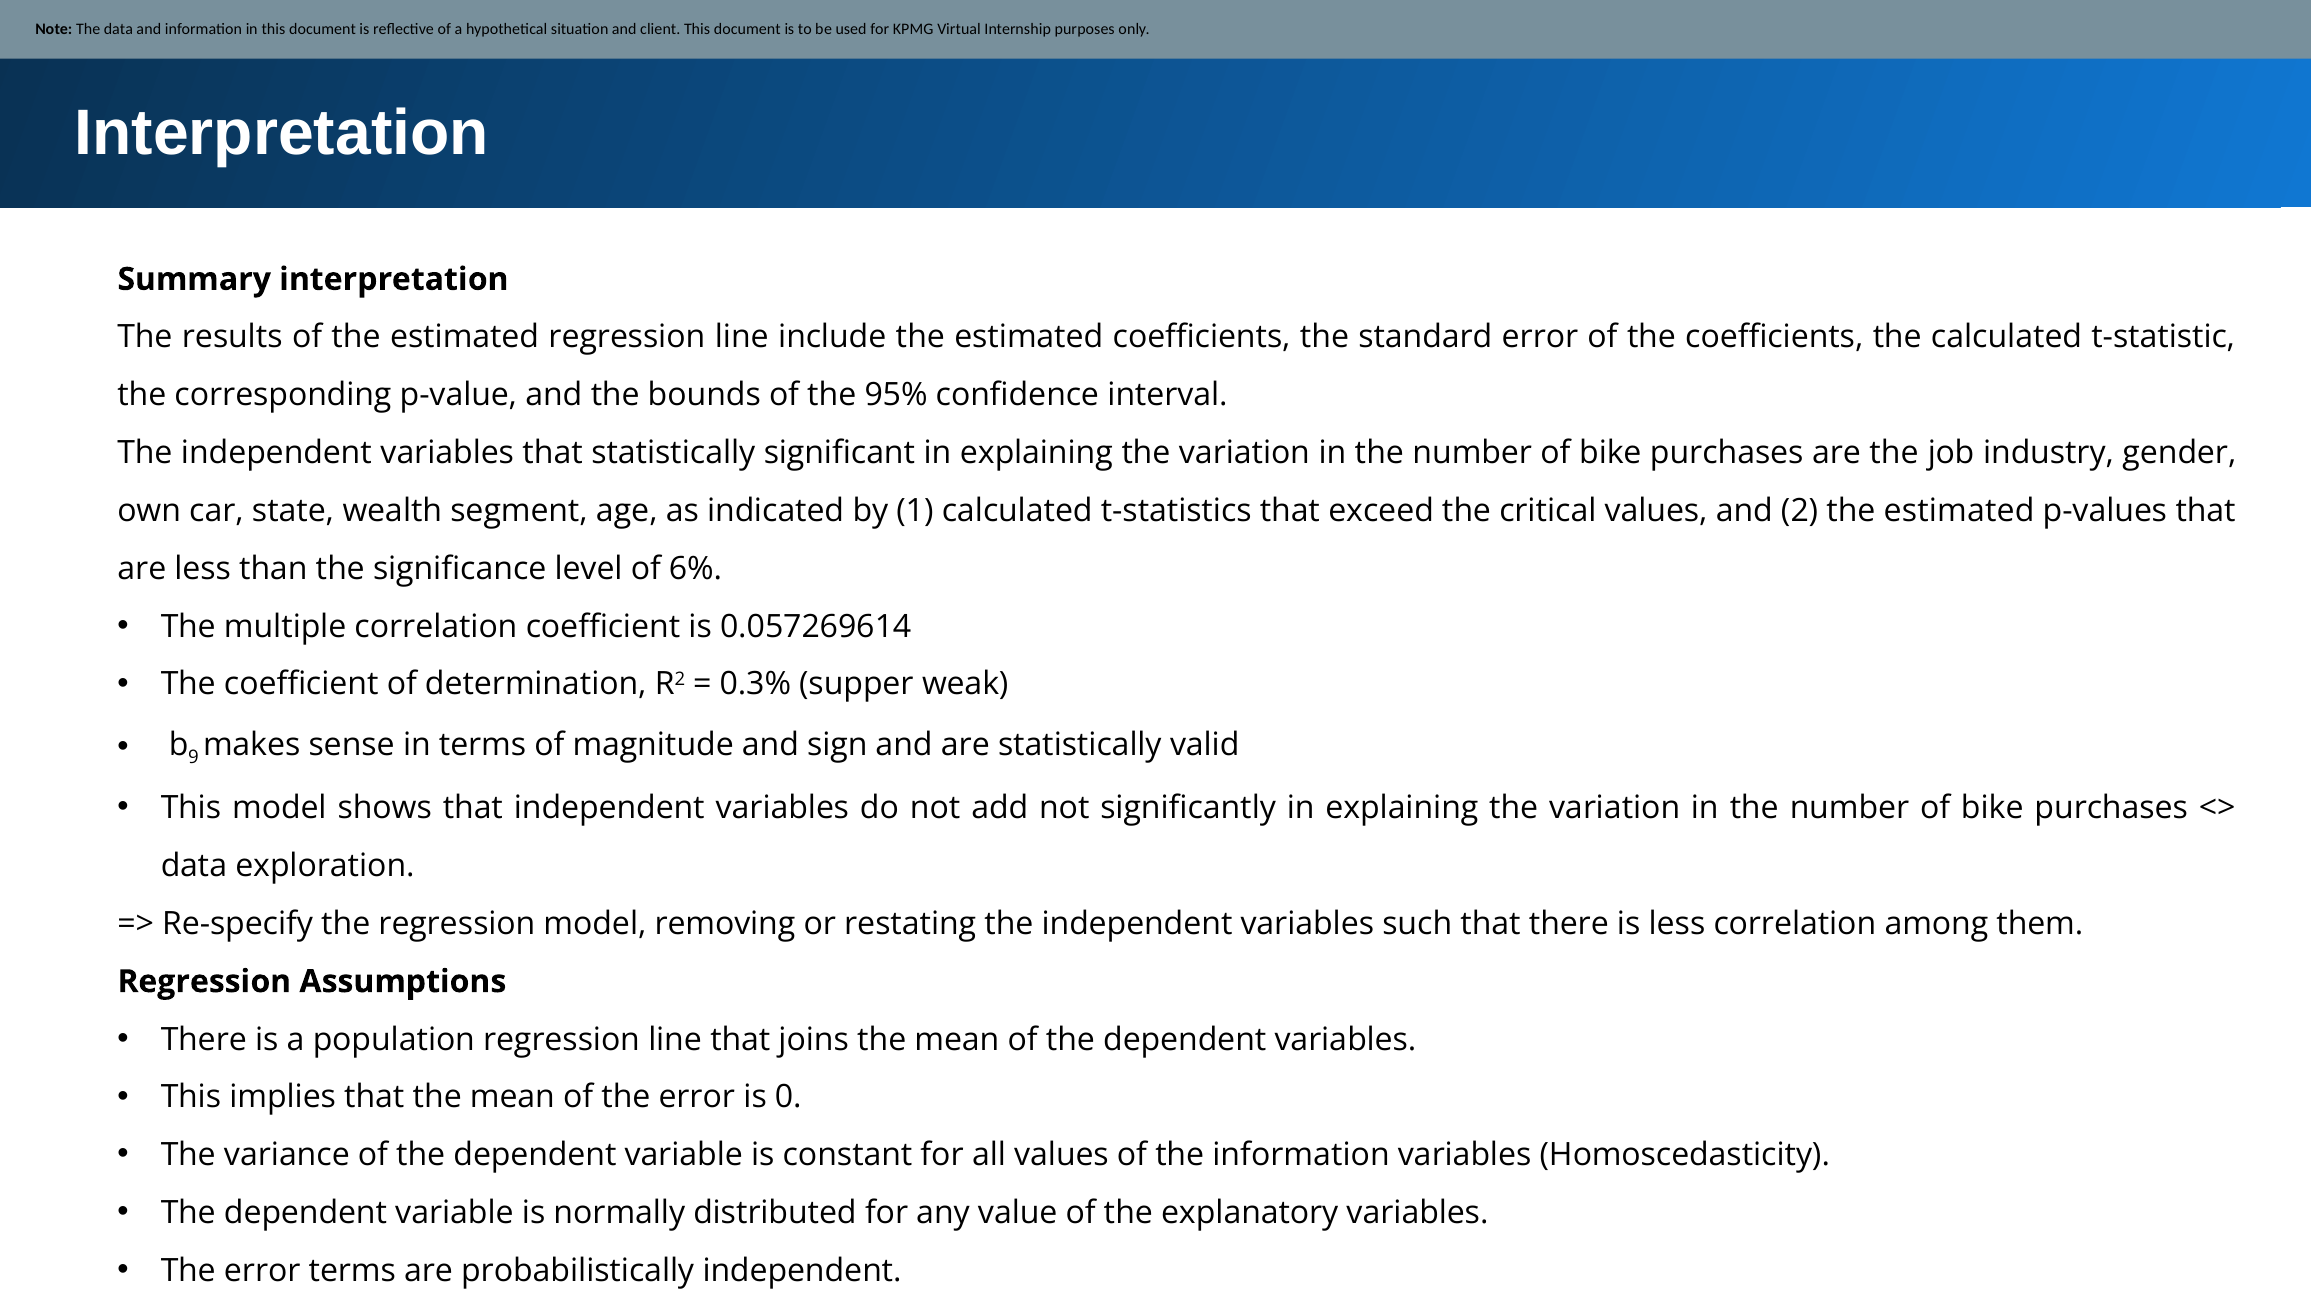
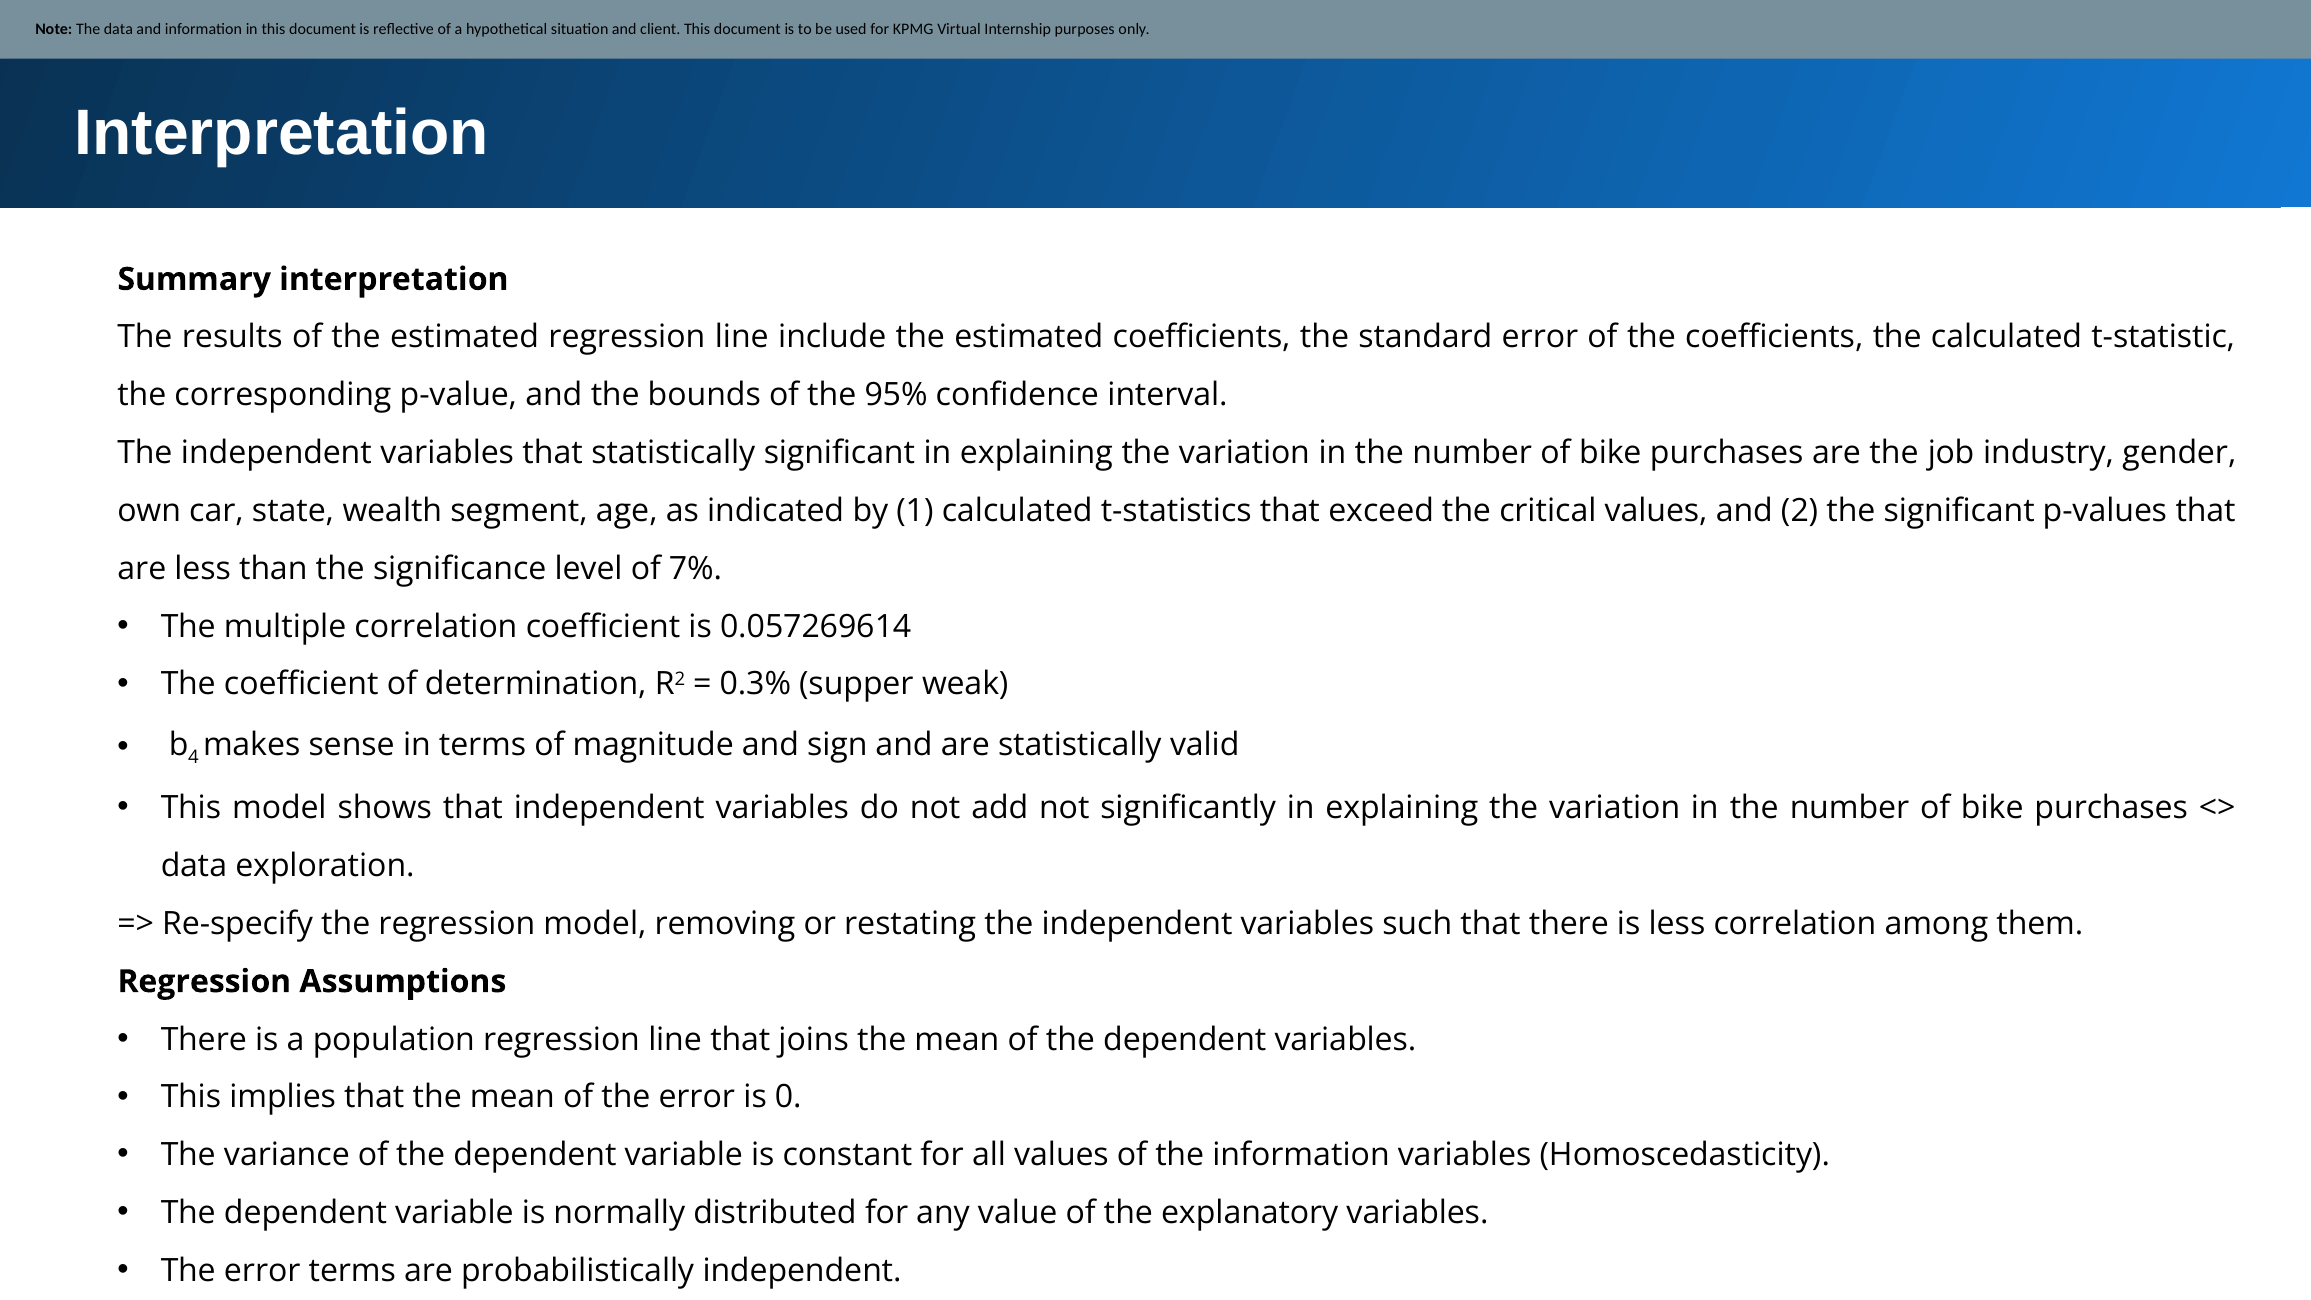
2 the estimated: estimated -> significant (1959, 511)
6%: 6% -> 7% (696, 569)
9: 9 -> 4 (194, 757)
